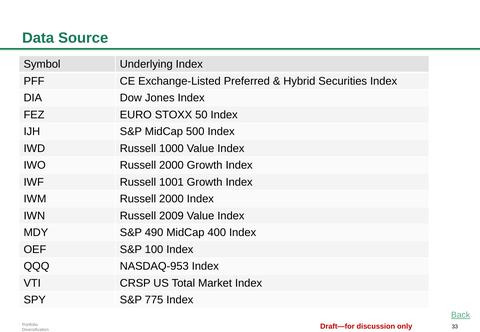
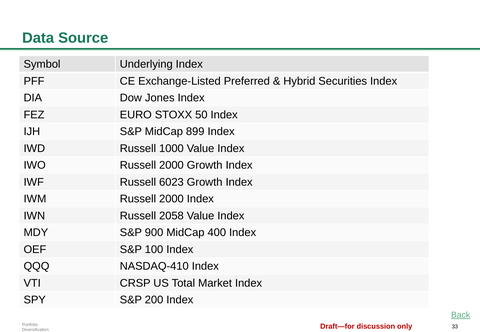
500: 500 -> 899 (195, 132)
1001: 1001 -> 6023 (171, 182)
2009: 2009 -> 2058 (171, 216)
490: 490 -> 900 (154, 233)
NASDAQ-953: NASDAQ-953 -> NASDAQ-410 (154, 266)
775: 775 -> 200 (154, 300)
